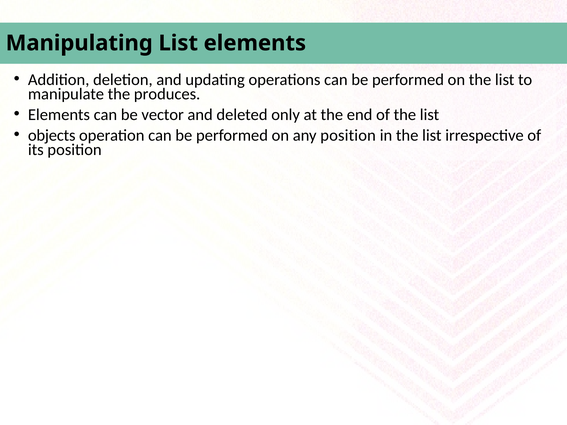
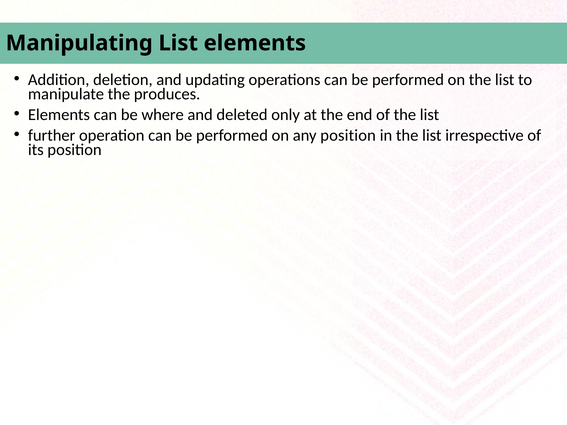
vector: vector -> where (163, 115)
objects: objects -> further (52, 135)
